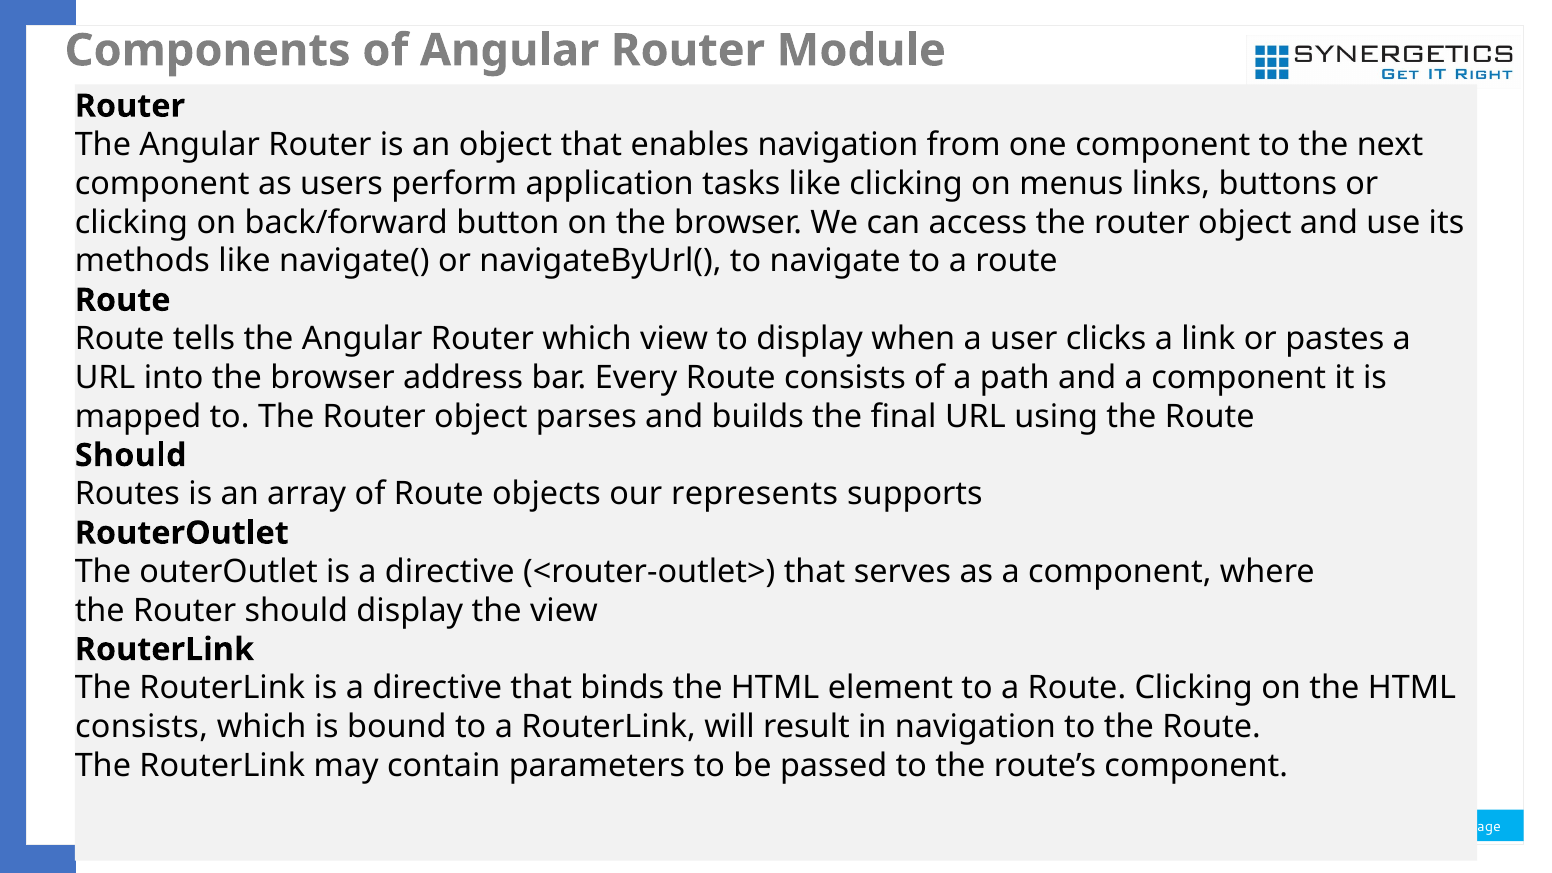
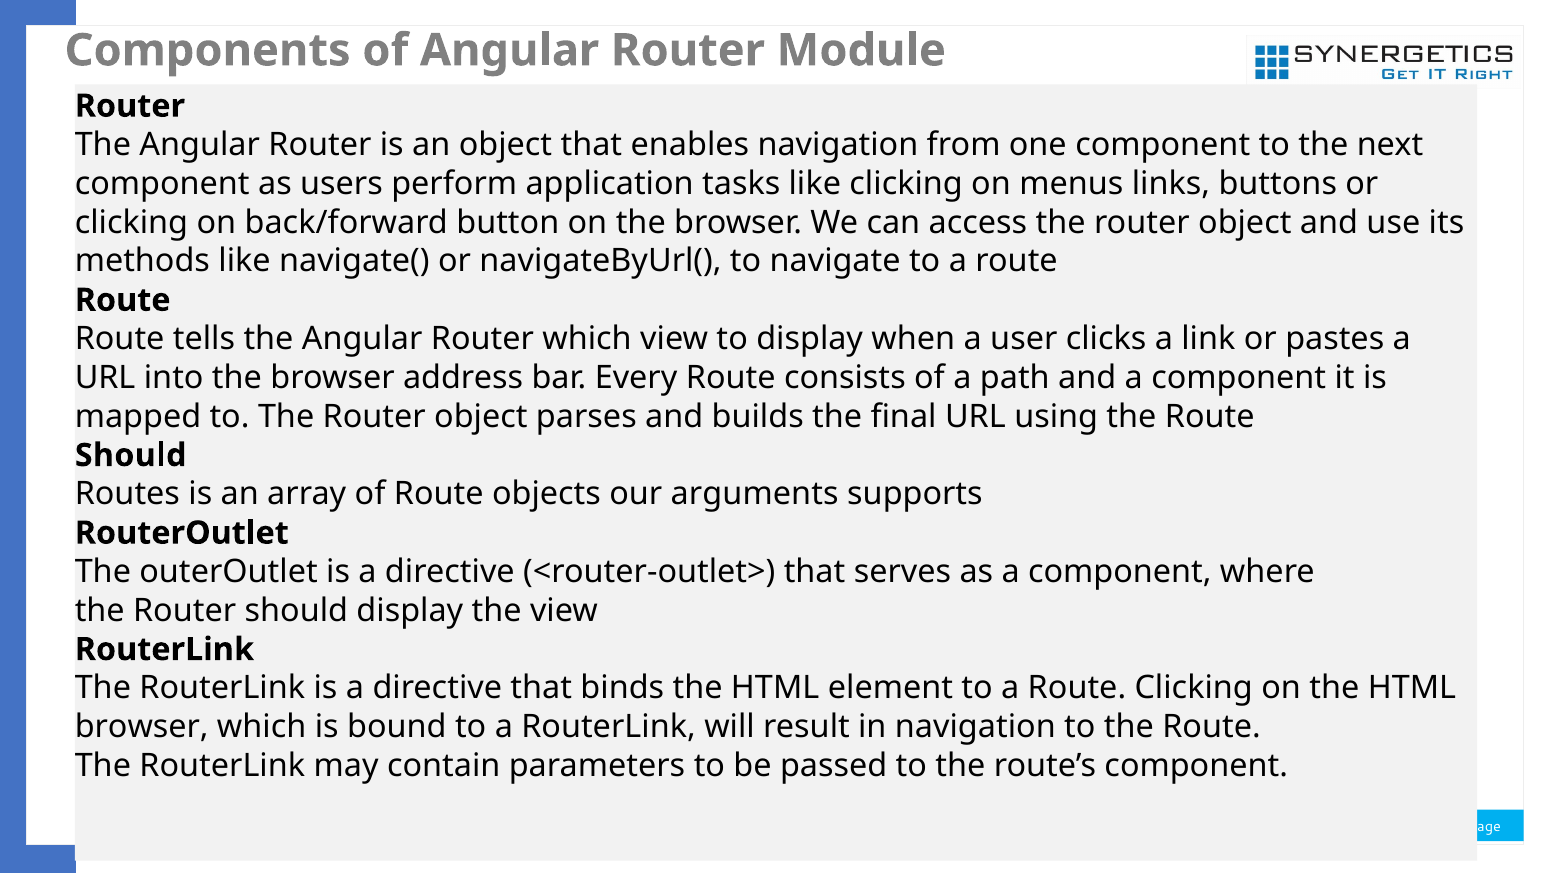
represents: represents -> arguments (755, 494)
consists: consists -> browser (142, 727)
